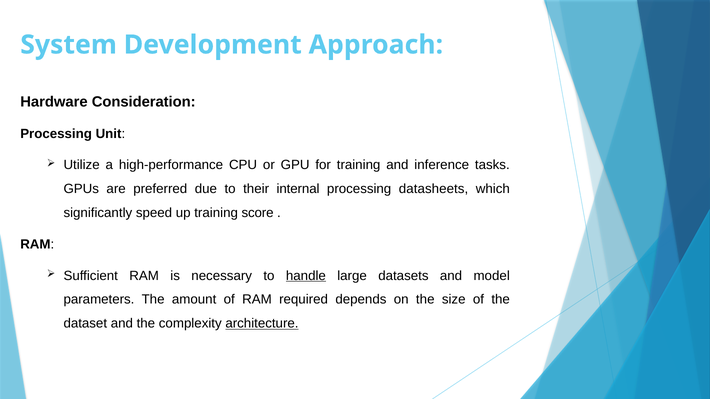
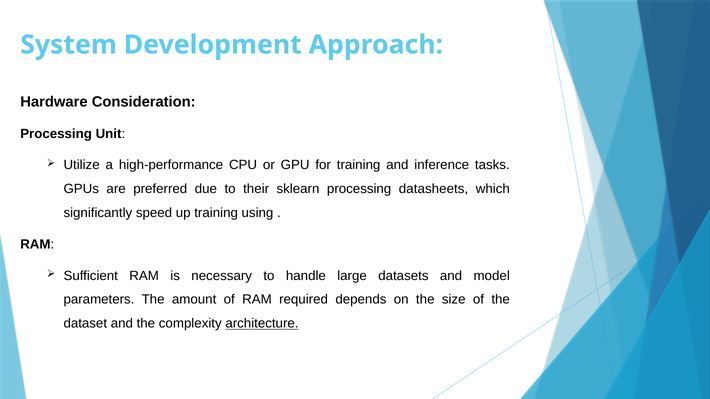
internal: internal -> sklearn (298, 189)
score: score -> using (257, 213)
handle underline: present -> none (306, 276)
